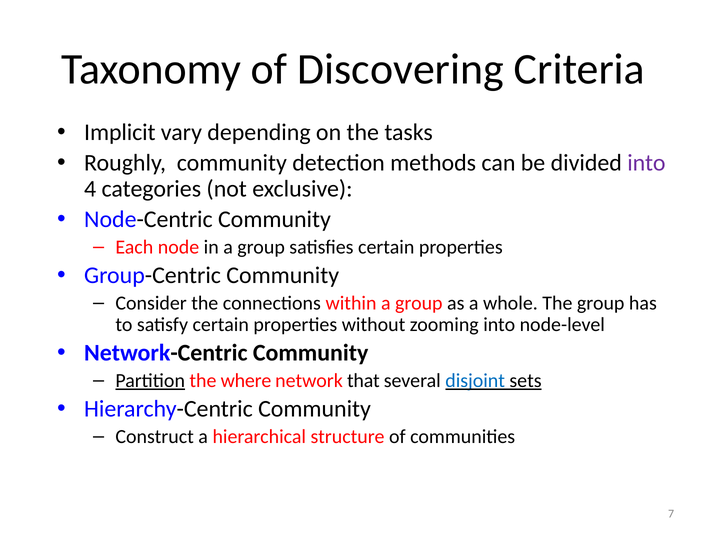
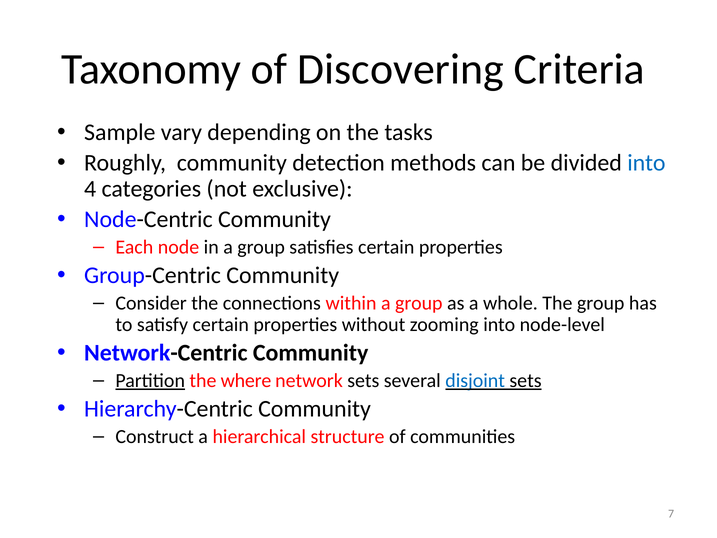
Implicit: Implicit -> Sample (120, 132)
into colour: purple -> blue (646, 163)
network that: that -> sets (363, 380)
